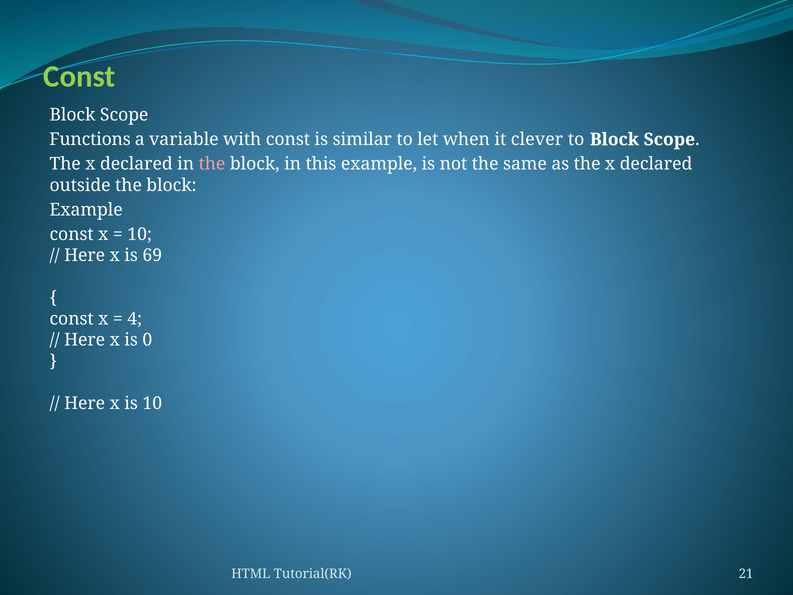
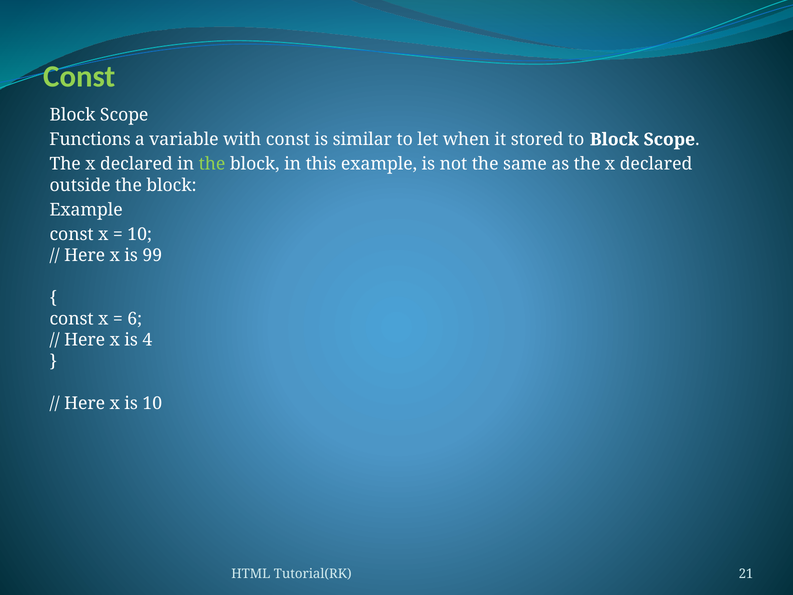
clever: clever -> stored (537, 139)
the colour: pink -> light green (212, 164)
69: 69 -> 99 (152, 256)
4: 4 -> 6 (135, 319)
0: 0 -> 4 (147, 340)
